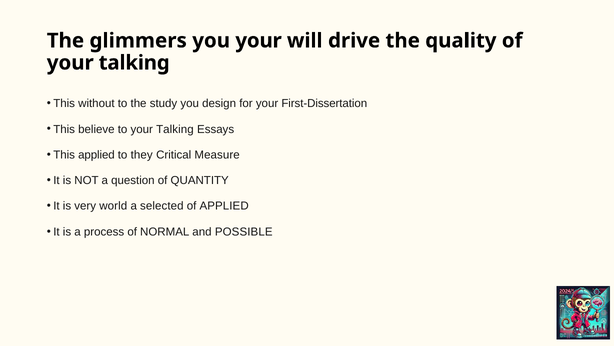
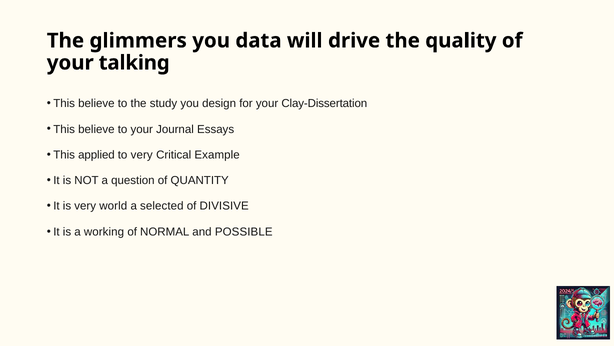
you your: your -> data (258, 41)
without: without -> believe (96, 103)
First-Dissertation: First-Dissertation -> Clay-Dissertation (324, 103)
to your Talking: Talking -> Journal (175, 129)
to they: they -> very (142, 155)
Measure: Measure -> Example (217, 155)
of APPLIED: APPLIED -> DIVISIVE (224, 206)
process: process -> working (104, 231)
